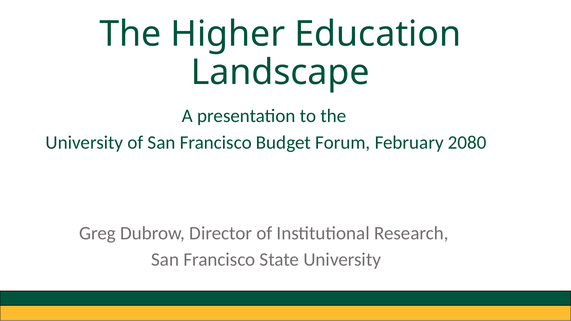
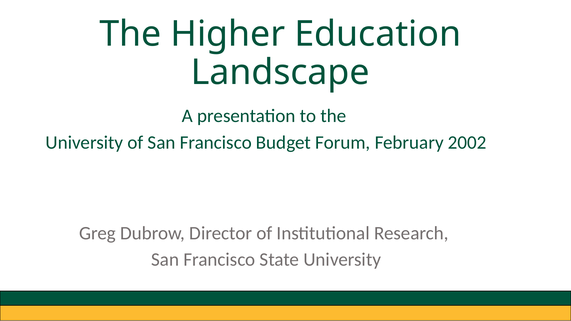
2080: 2080 -> 2002 (467, 143)
